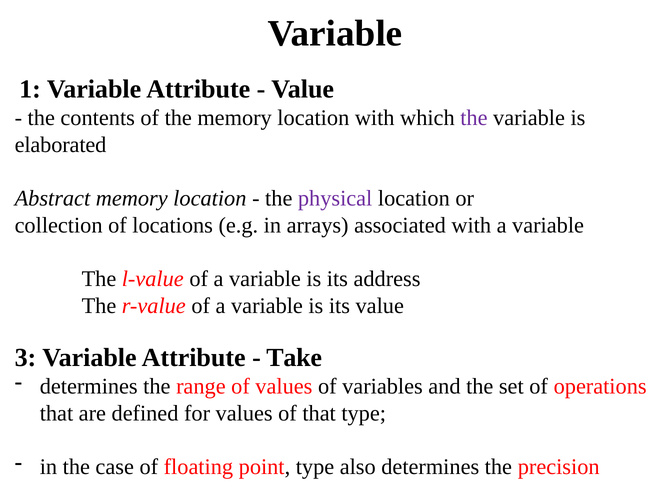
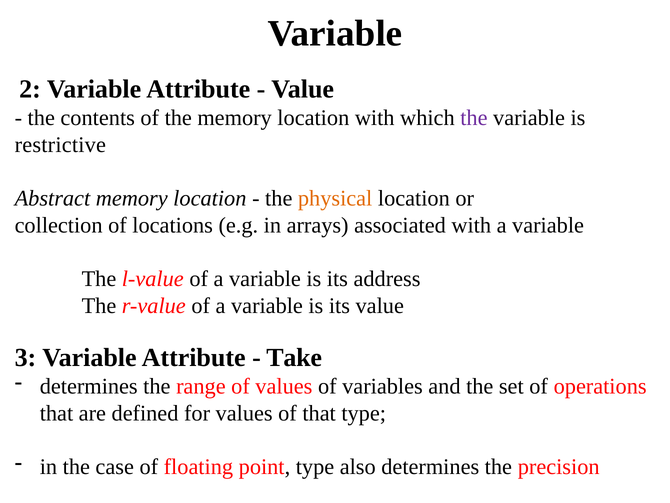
1: 1 -> 2 (30, 89)
elaborated: elaborated -> restrictive (60, 145)
physical colour: purple -> orange (335, 198)
